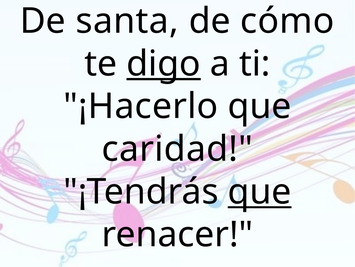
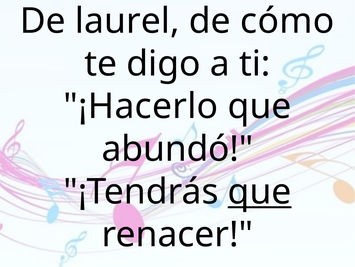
santa: santa -> laurel (127, 21)
digo underline: present -> none (164, 64)
caridad: caridad -> abundó (178, 149)
